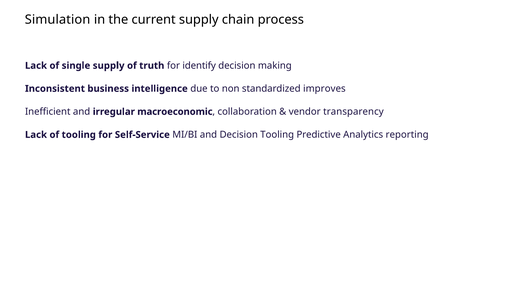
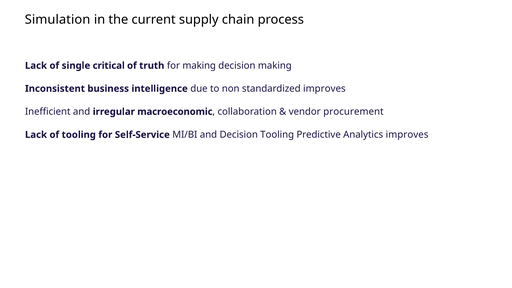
single supply: supply -> critical (109, 66)
for identify: identify -> making (199, 66)
transparency: transparency -> procurement (353, 112)
Analytics reporting: reporting -> improves (407, 135)
